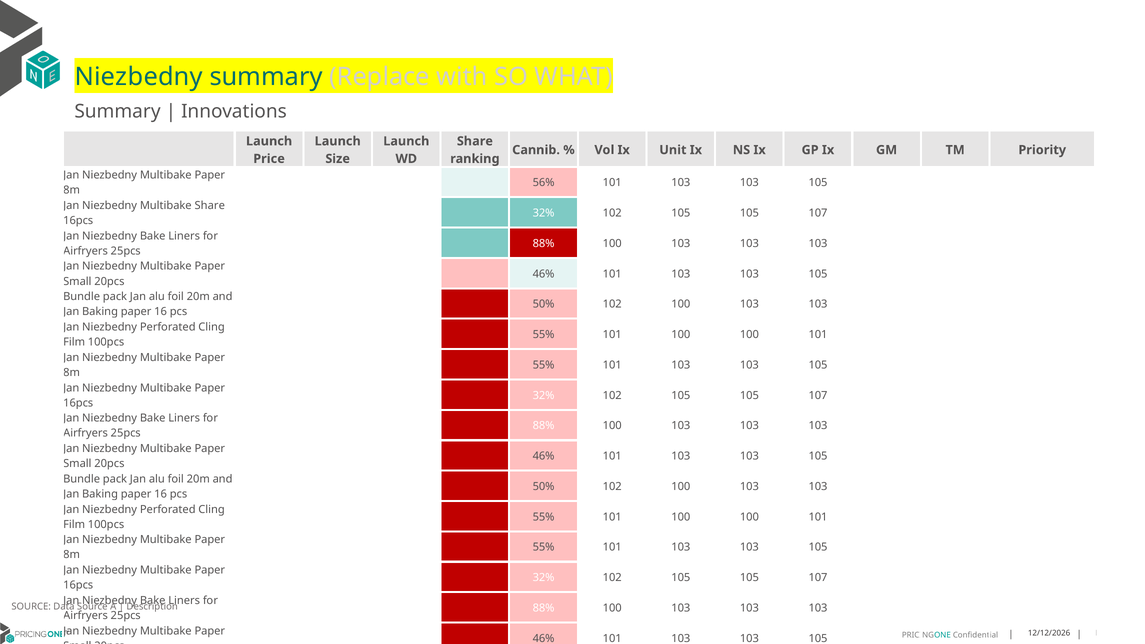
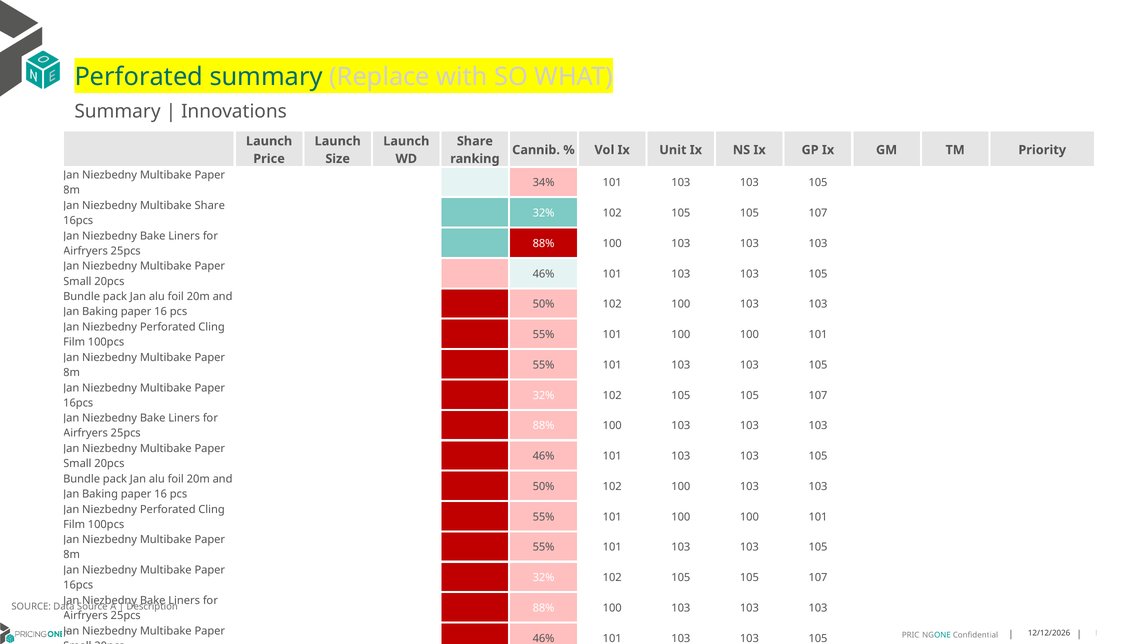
Niezbedny: Niezbedny -> Perforated (139, 77)
56%: 56% -> 34% (544, 183)
